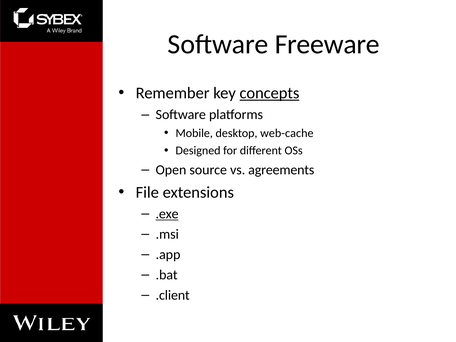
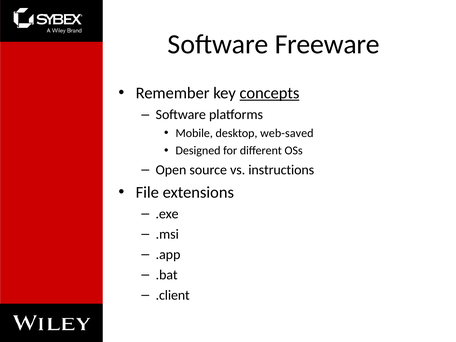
web-cache: web-cache -> web-saved (287, 133)
agreements: agreements -> instructions (281, 170)
.exe underline: present -> none (167, 214)
